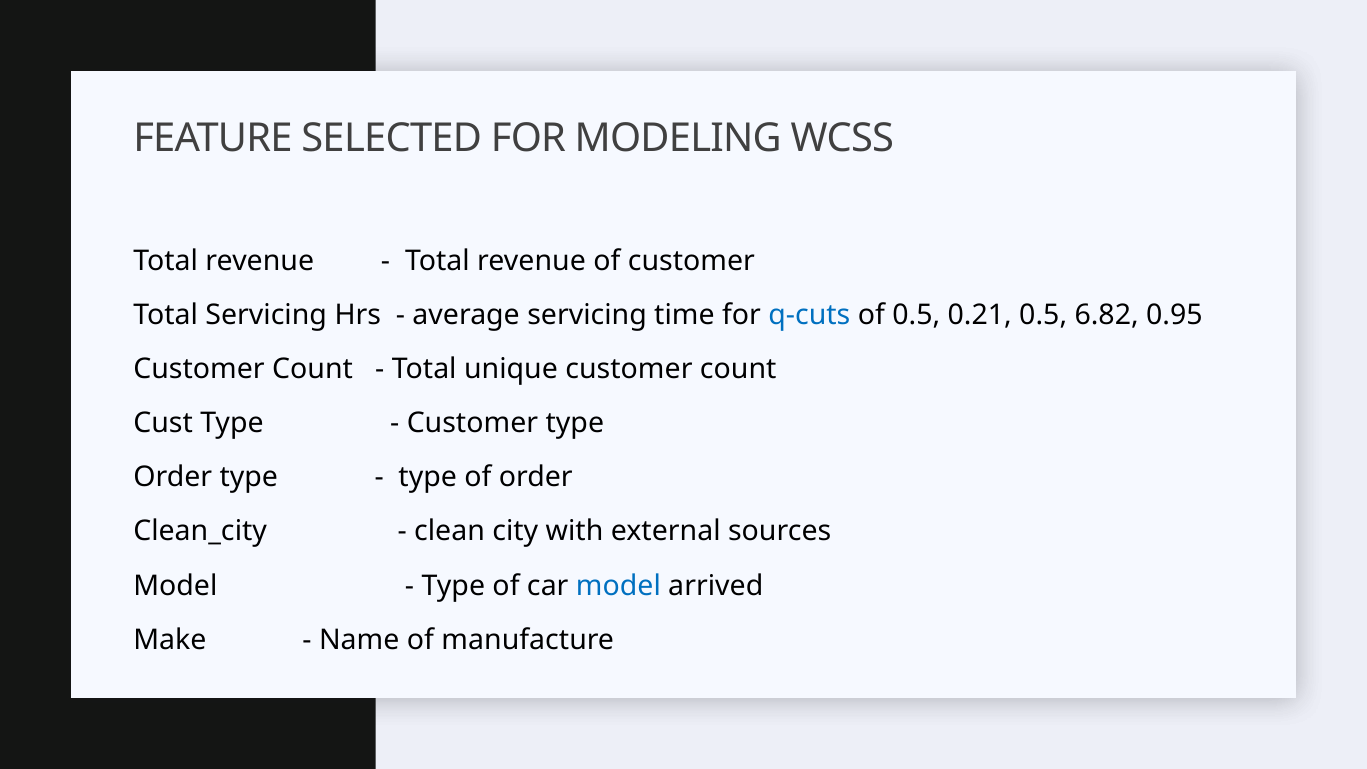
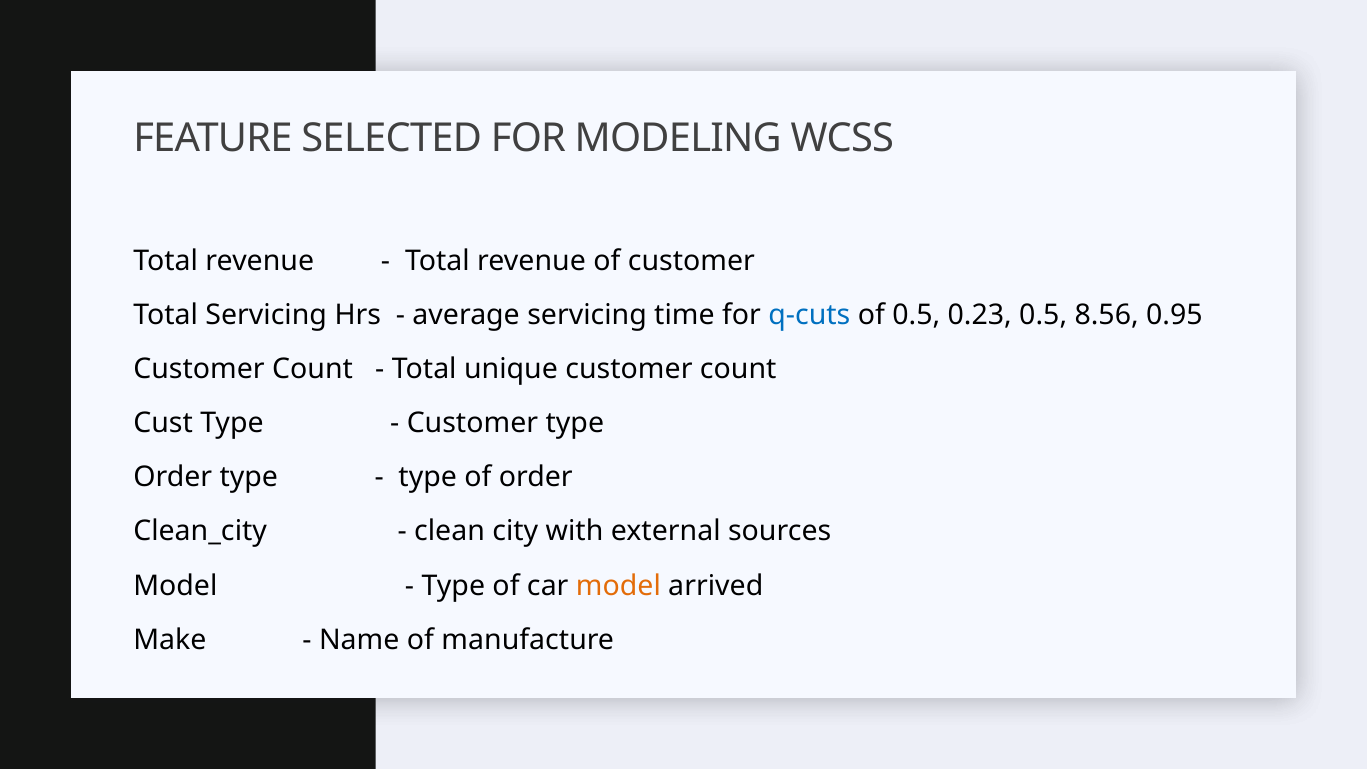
0.21: 0.21 -> 0.23 (980, 315)
6.82: 6.82 -> 8.56 (1107, 315)
model colour: blue -> orange (618, 586)
